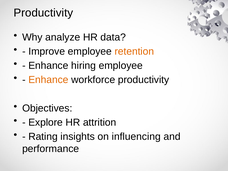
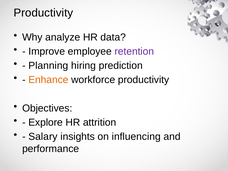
retention colour: orange -> purple (134, 51)
Enhance: Enhance -> Planning (48, 66)
hiring employee: employee -> prediction (121, 66)
Rating: Rating -> Salary (43, 137)
